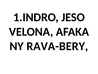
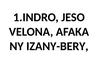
RAVA-BERY: RAVA-BERY -> IZANY-BERY (57, 46)
